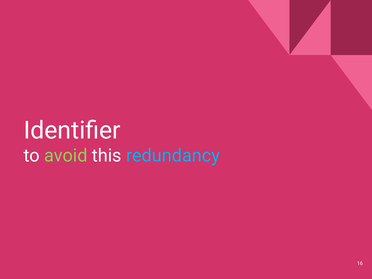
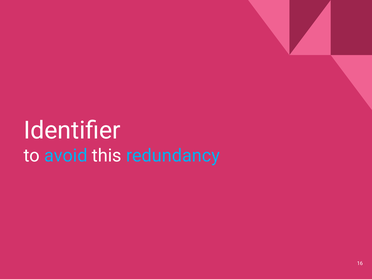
avoid colour: light green -> light blue (66, 156)
